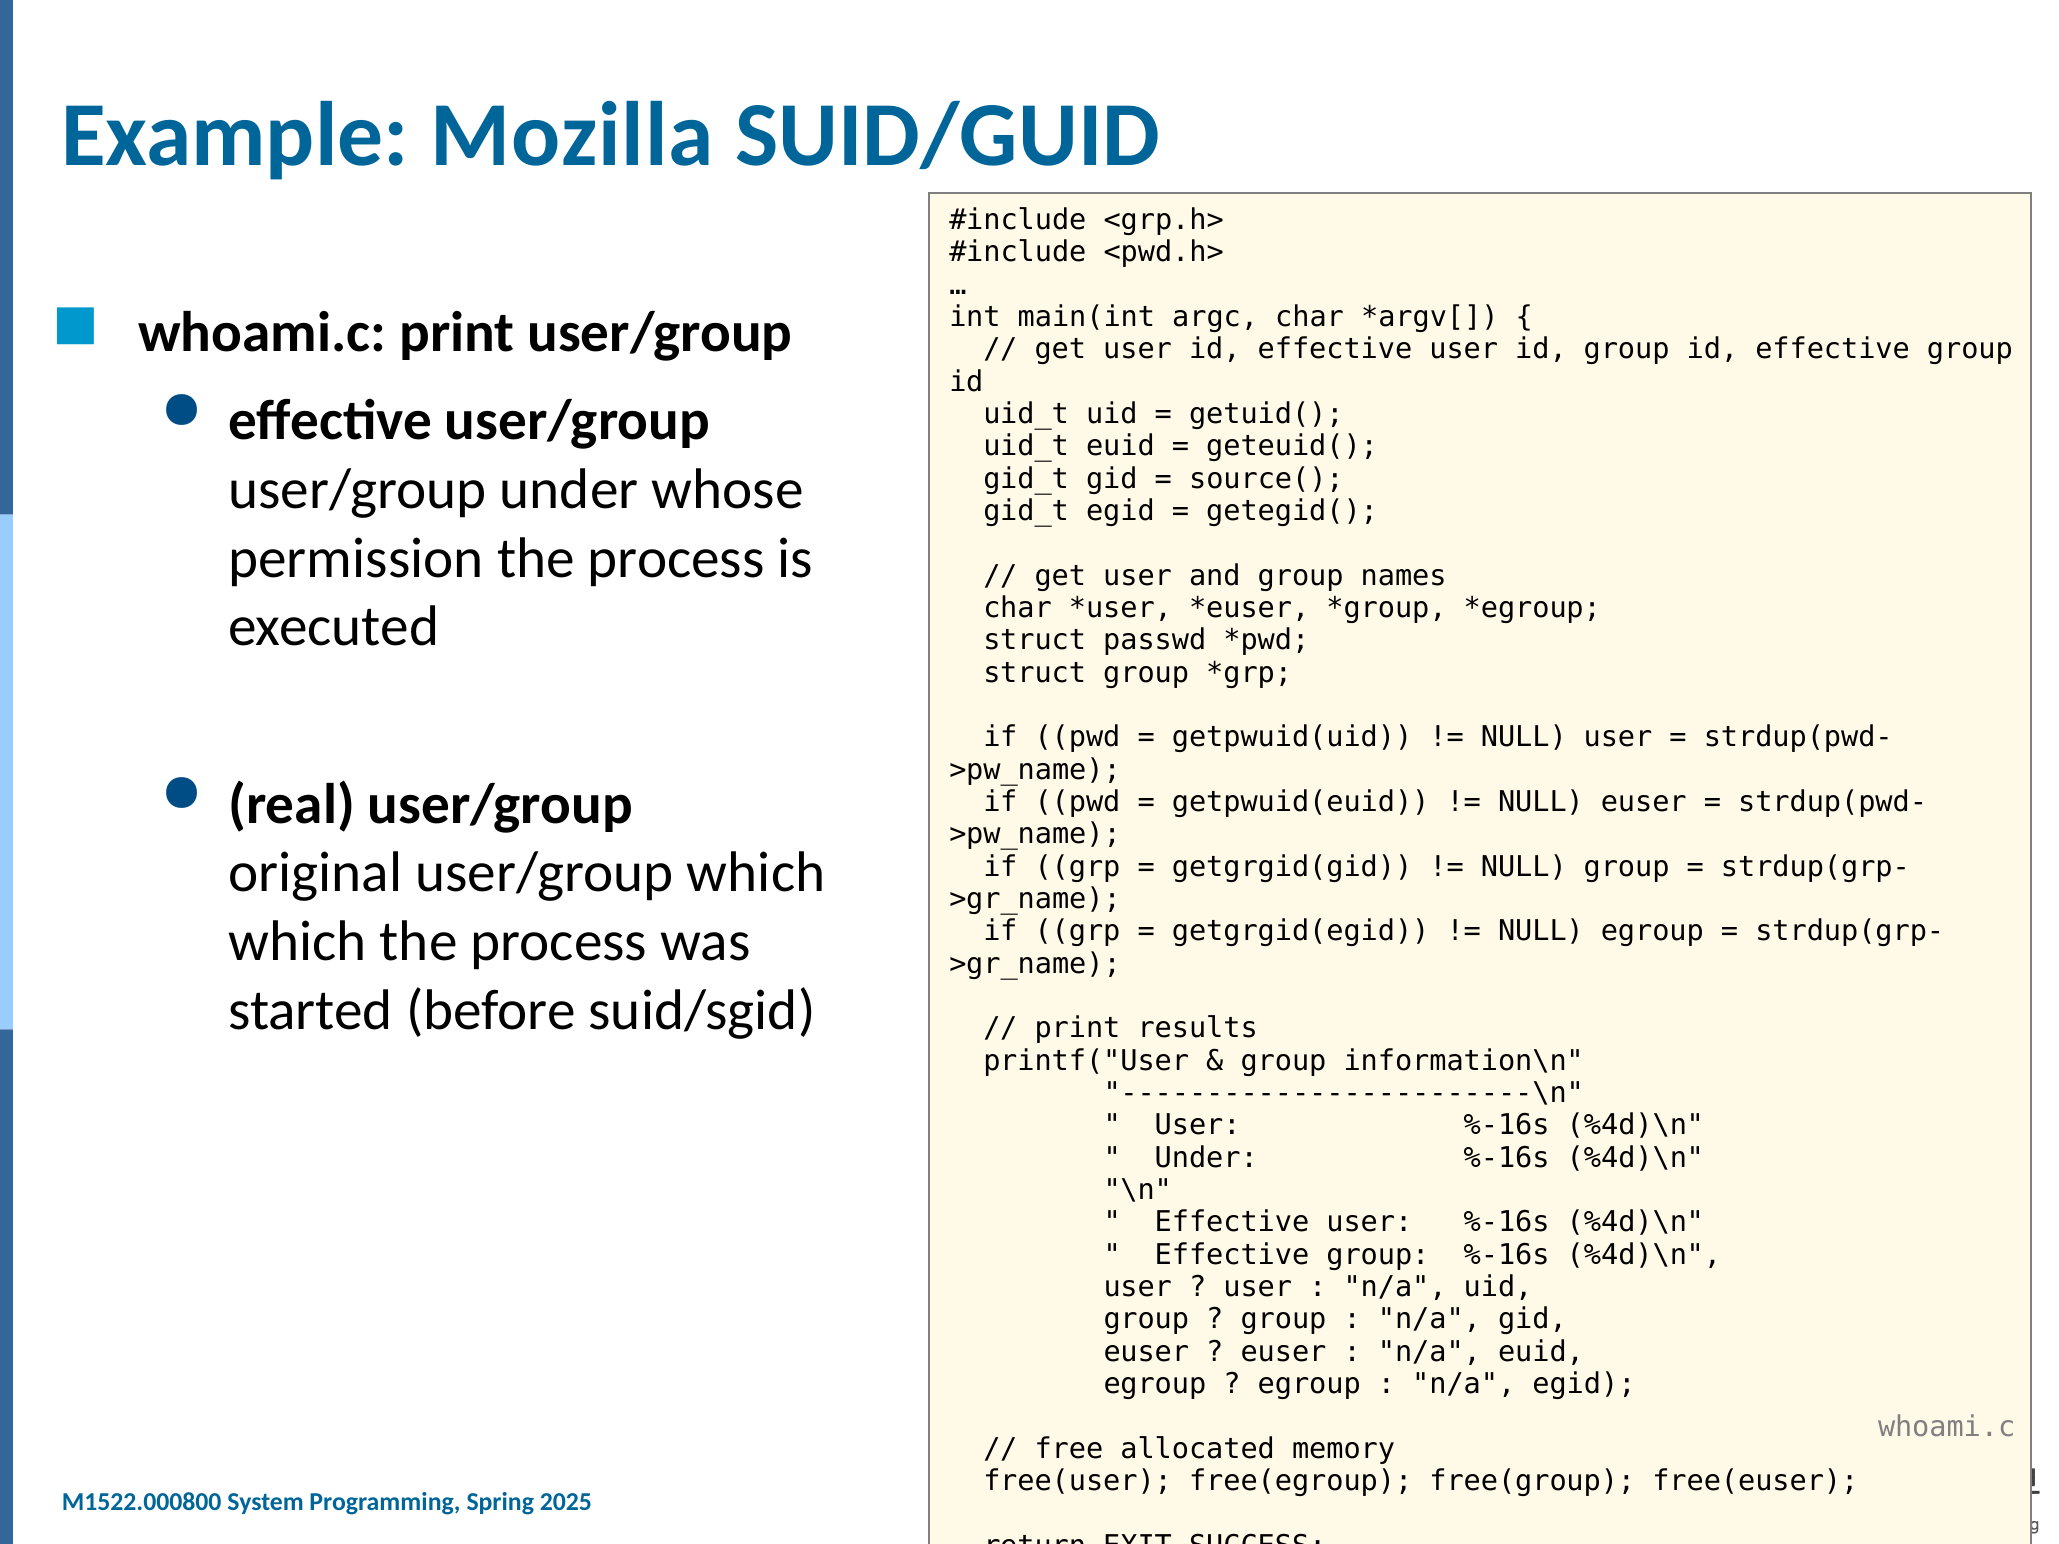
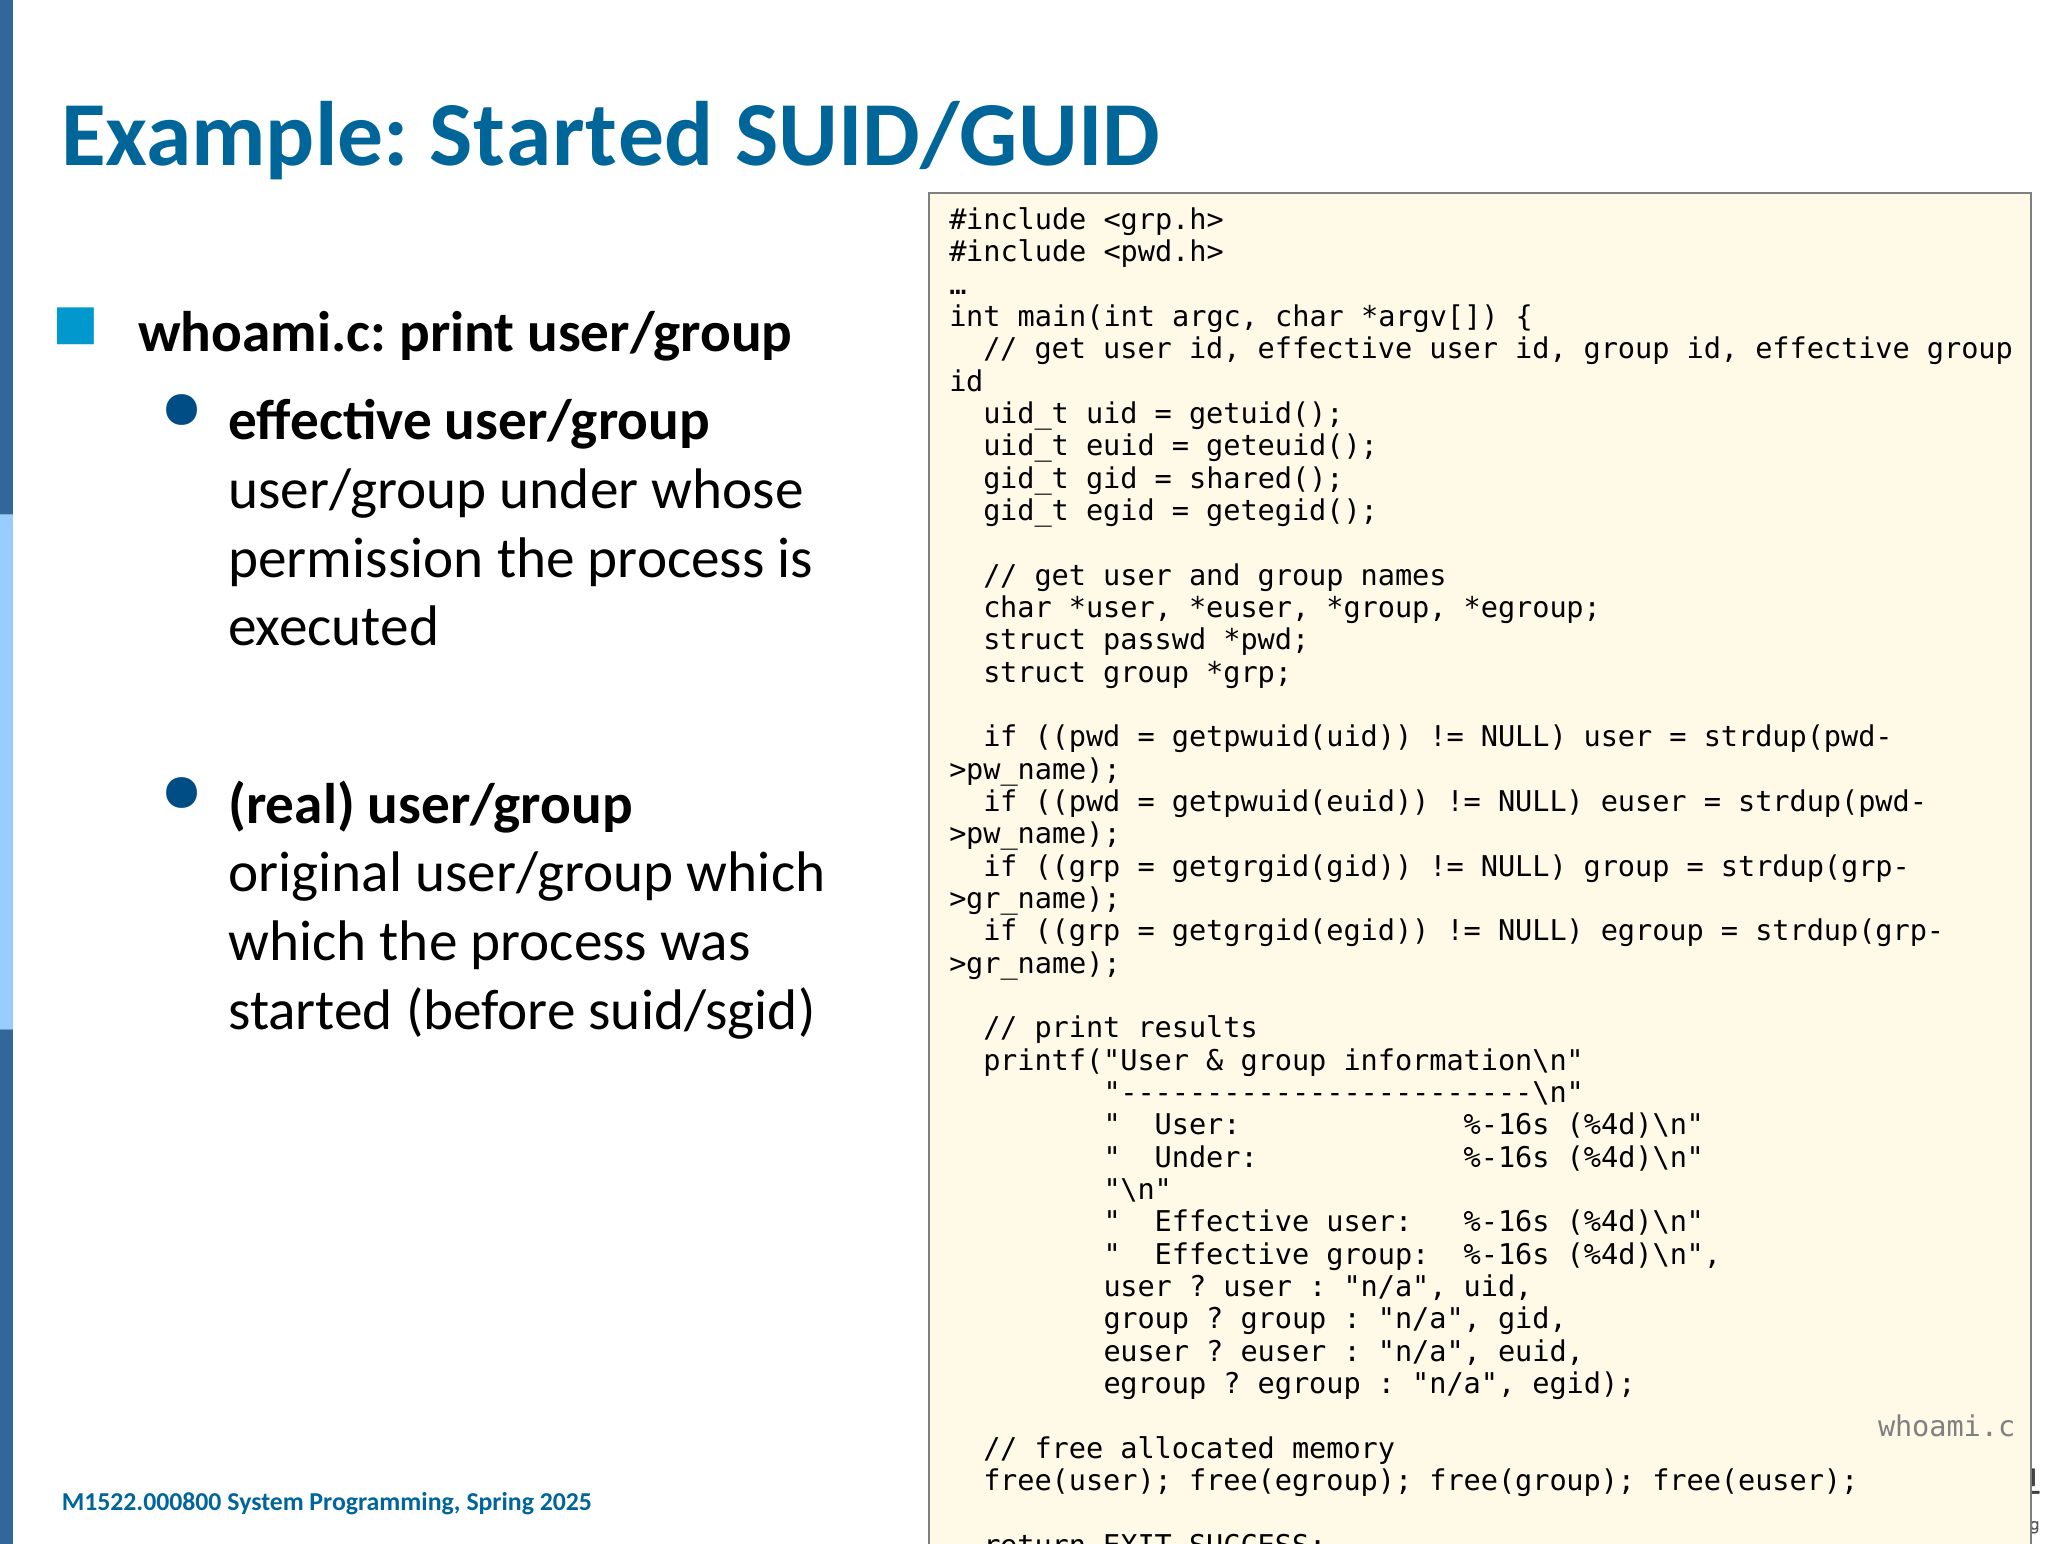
Example Mozilla: Mozilla -> Started (572, 136)
source(: source( -> shared( (1266, 479)
